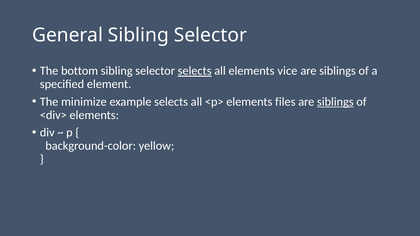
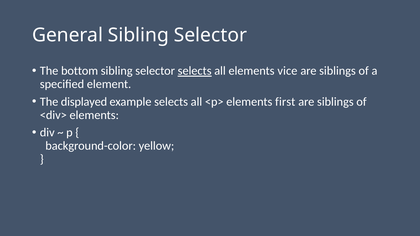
minimize: minimize -> displayed (84, 102)
files: files -> first (285, 102)
siblings underline: present -> none (335, 102)
